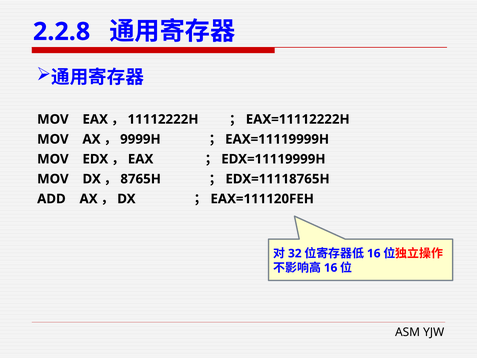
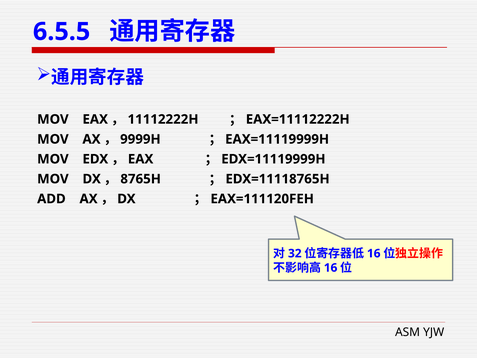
2.2.8: 2.2.8 -> 6.5.5 (62, 32)
